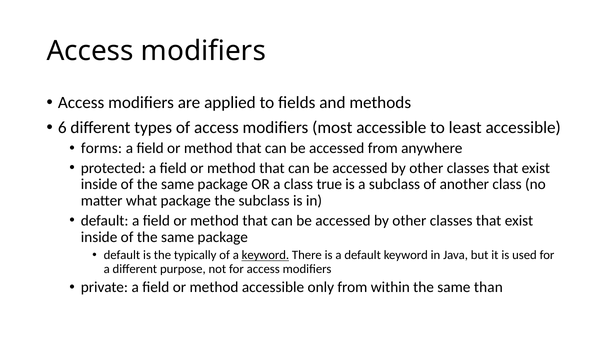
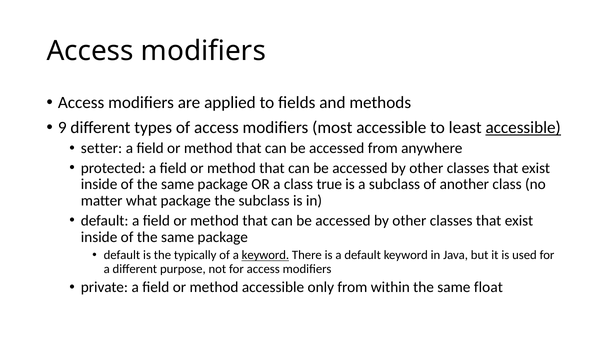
6: 6 -> 9 (62, 128)
accessible underline: none -> present (523, 128)
forms: forms -> setter (102, 148)
than: than -> float (488, 287)
